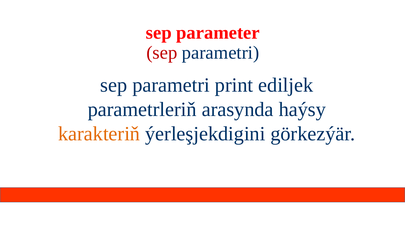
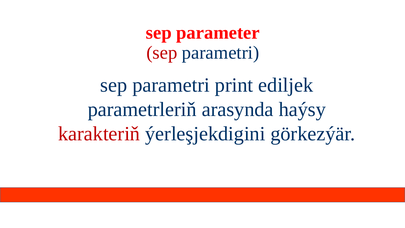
karakteriň colour: orange -> red (99, 134)
